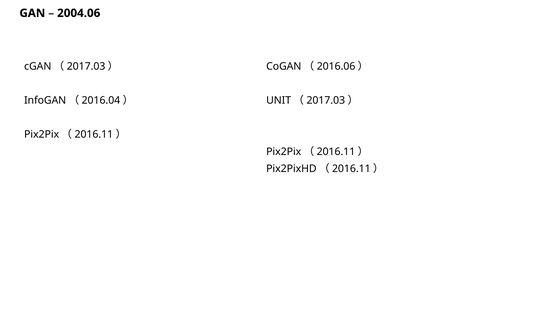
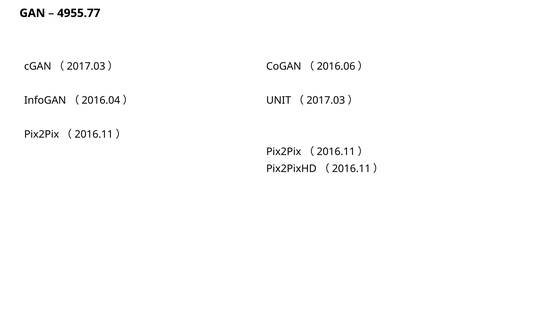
2004.06: 2004.06 -> 4955.77 (79, 13)
